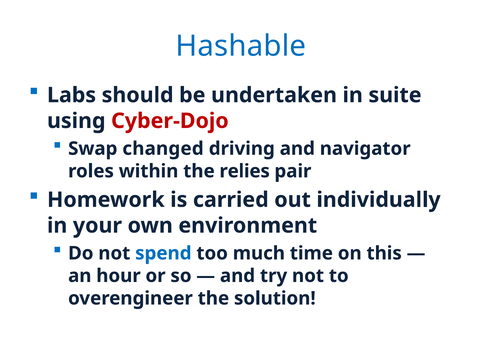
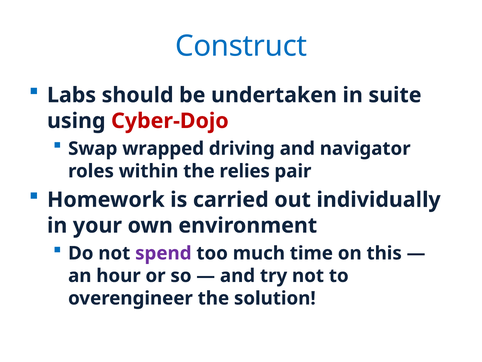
Hashable: Hashable -> Construct (241, 46)
changed: changed -> wrapped (163, 148)
spend colour: blue -> purple (163, 253)
